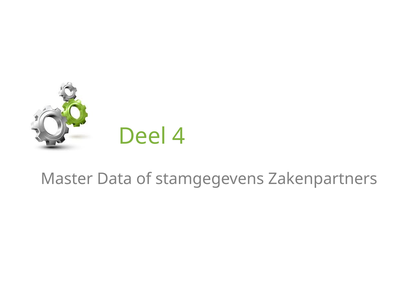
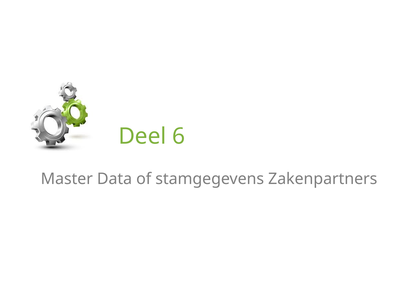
4: 4 -> 6 (179, 136)
